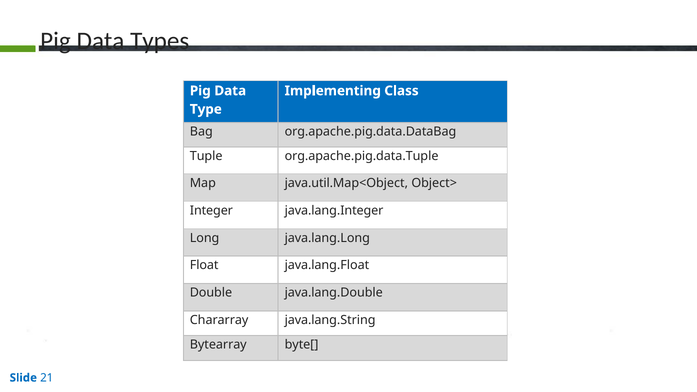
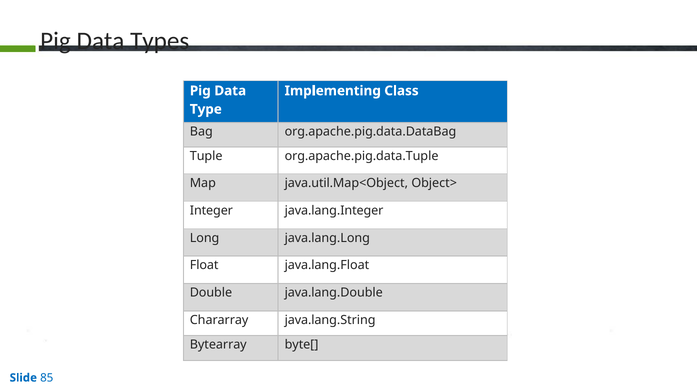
21: 21 -> 85 (47, 378)
